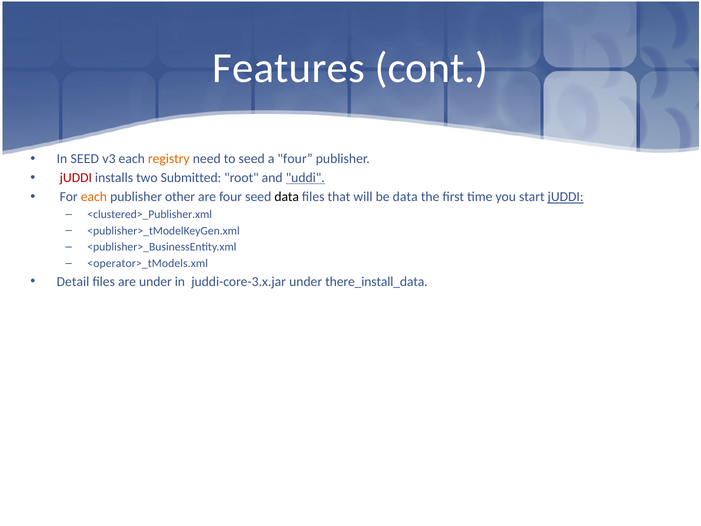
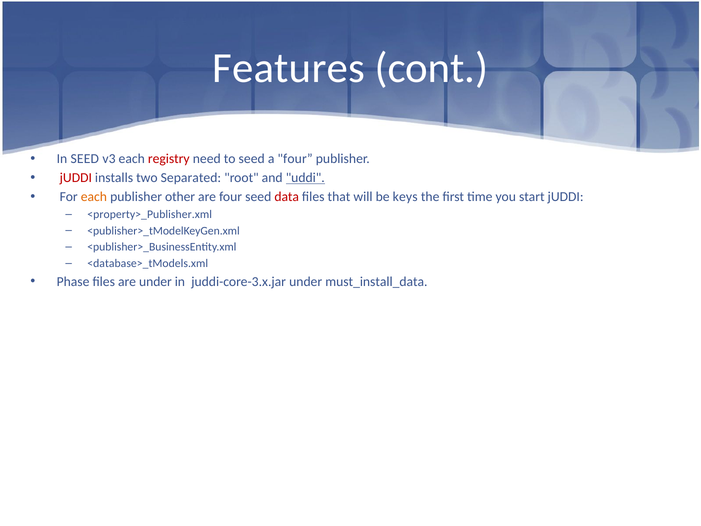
registry colour: orange -> red (169, 159)
Submitted: Submitted -> Separated (191, 178)
data colour: black -> red (287, 197)
be data: data -> keys (405, 197)
jUDDI underline: present -> none (566, 197)
<clustered>_Publisher.xml: <clustered>_Publisher.xml -> <property>_Publisher.xml (150, 214)
<operator>_tModels.xml: <operator>_tModels.xml -> <database>_tModels.xml (148, 263)
Detail: Detail -> Phase (73, 281)
there_install_data: there_install_data -> must_install_data (376, 281)
